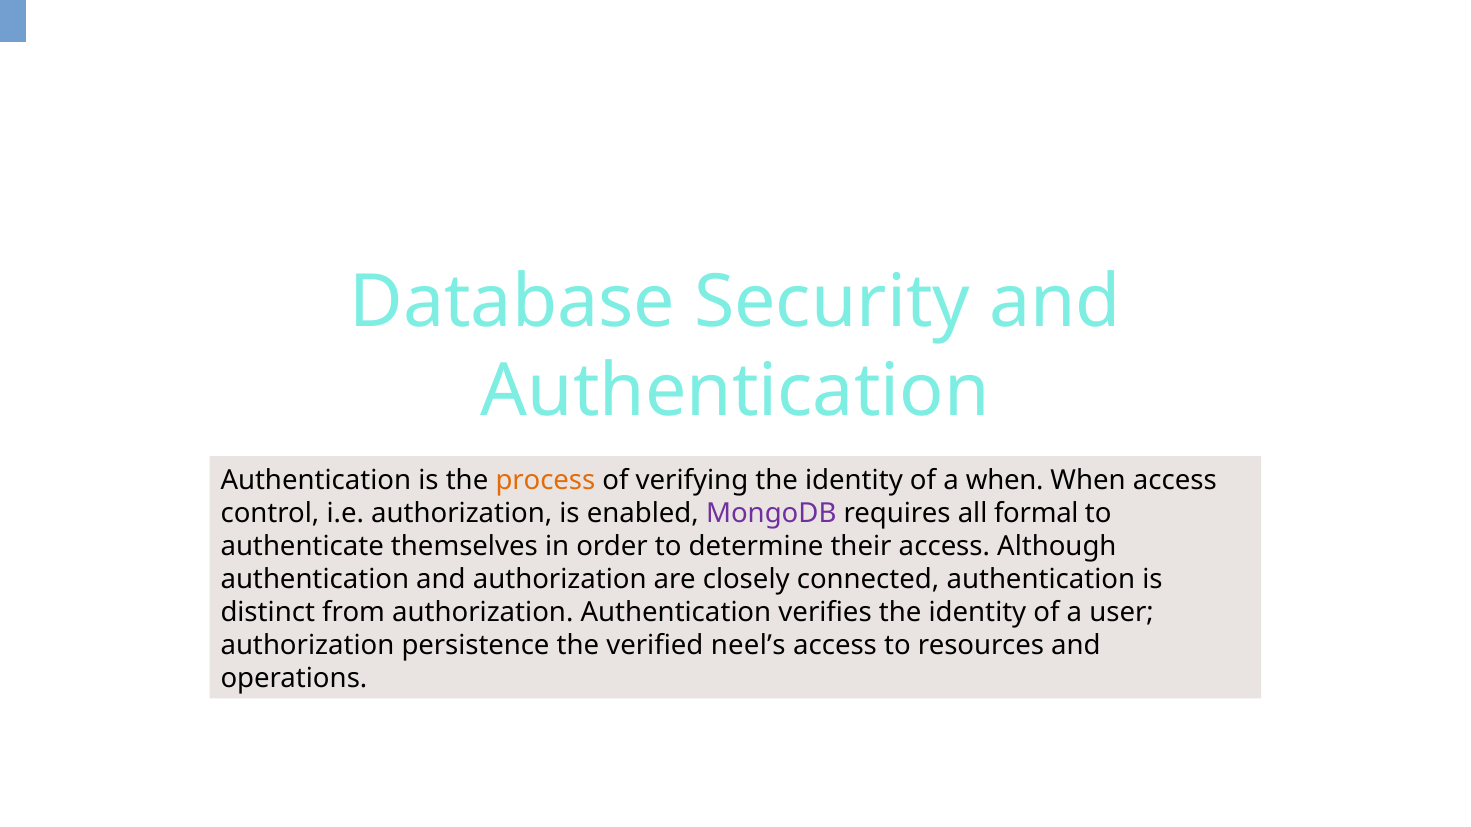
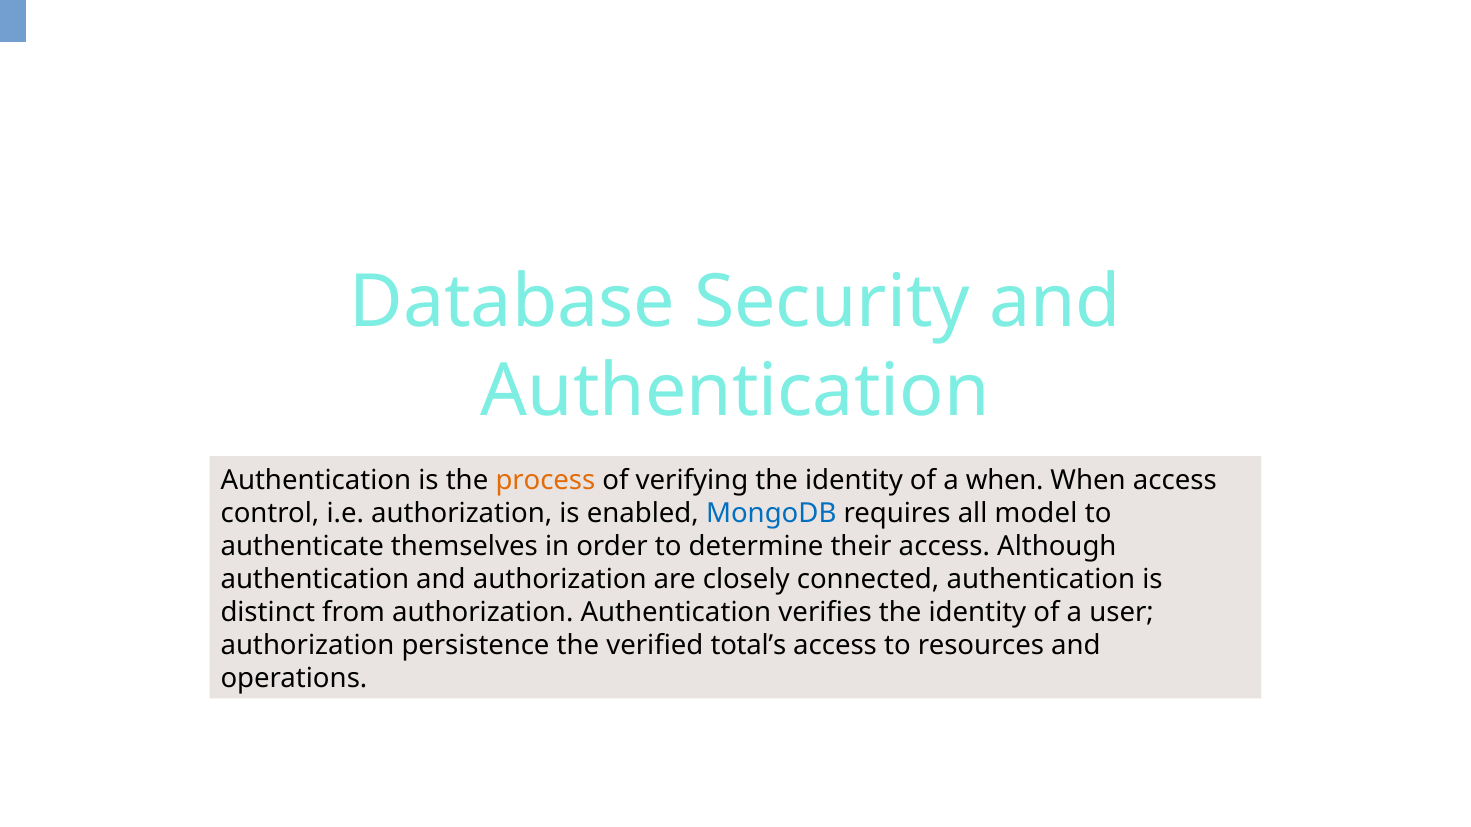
MongoDB colour: purple -> blue (771, 513)
formal: formal -> model (1036, 513)
neel’s: neel’s -> total’s (748, 646)
